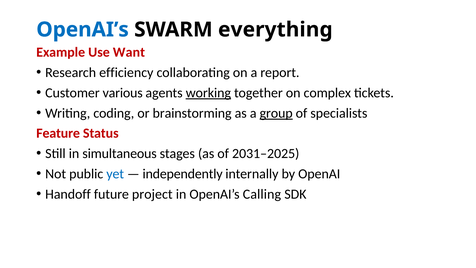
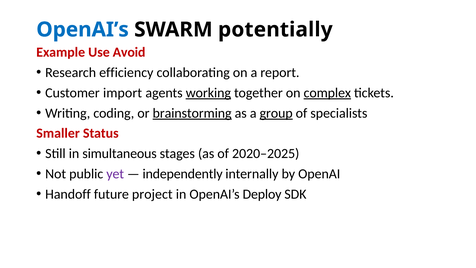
everything: everything -> potentially (275, 30)
Want: Want -> Avoid (129, 52)
various: various -> import (123, 93)
complex underline: none -> present (327, 93)
brainstorming underline: none -> present (192, 113)
Feature: Feature -> Smaller (58, 133)
2031–2025: 2031–2025 -> 2020–2025 (266, 153)
yet colour: blue -> purple (115, 174)
Calling: Calling -> Deploy (262, 194)
